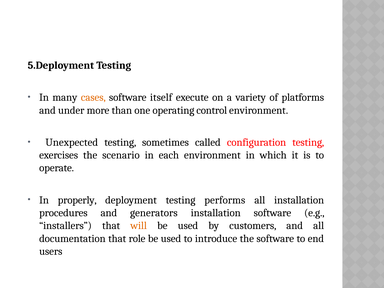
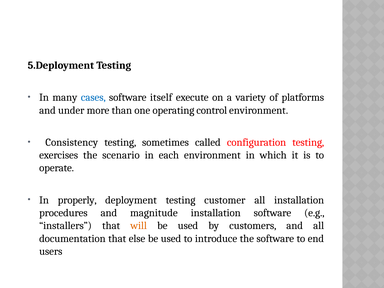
cases colour: orange -> blue (93, 97)
Unexpected: Unexpected -> Consistency (72, 142)
performs: performs -> customer (225, 200)
generators: generators -> magnitude (154, 213)
role: role -> else (137, 238)
